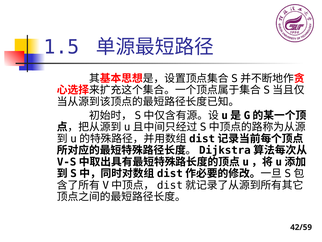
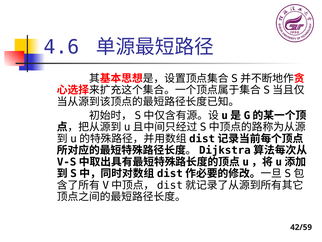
1.5: 1.5 -> 4.6 (62, 47)
